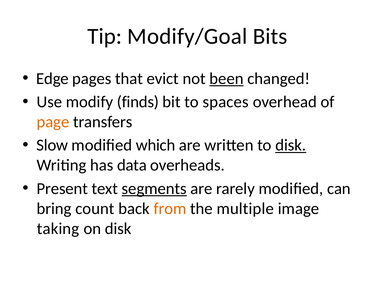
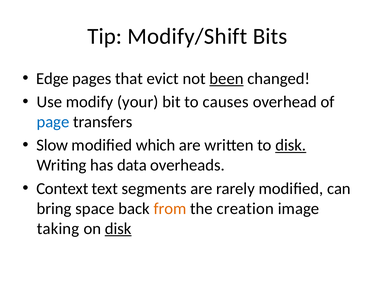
Modify/Goal: Modify/Goal -> Modify/Shift (187, 36)
finds: finds -> your (138, 102)
spaces: spaces -> causes (226, 102)
page colour: orange -> blue (53, 122)
Present: Present -> Context (62, 189)
segments underline: present -> none (154, 189)
count: count -> space (95, 209)
multiple: multiple -> creation (245, 209)
disk underline: none -> present (118, 229)
